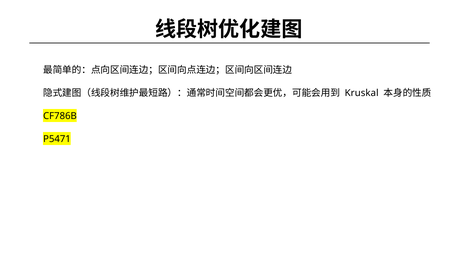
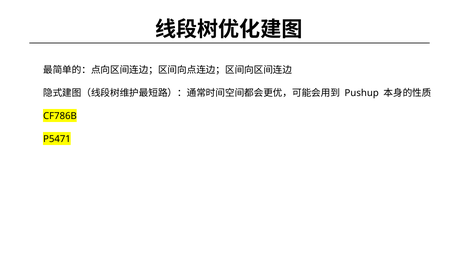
Kruskal: Kruskal -> Pushup (362, 93)
